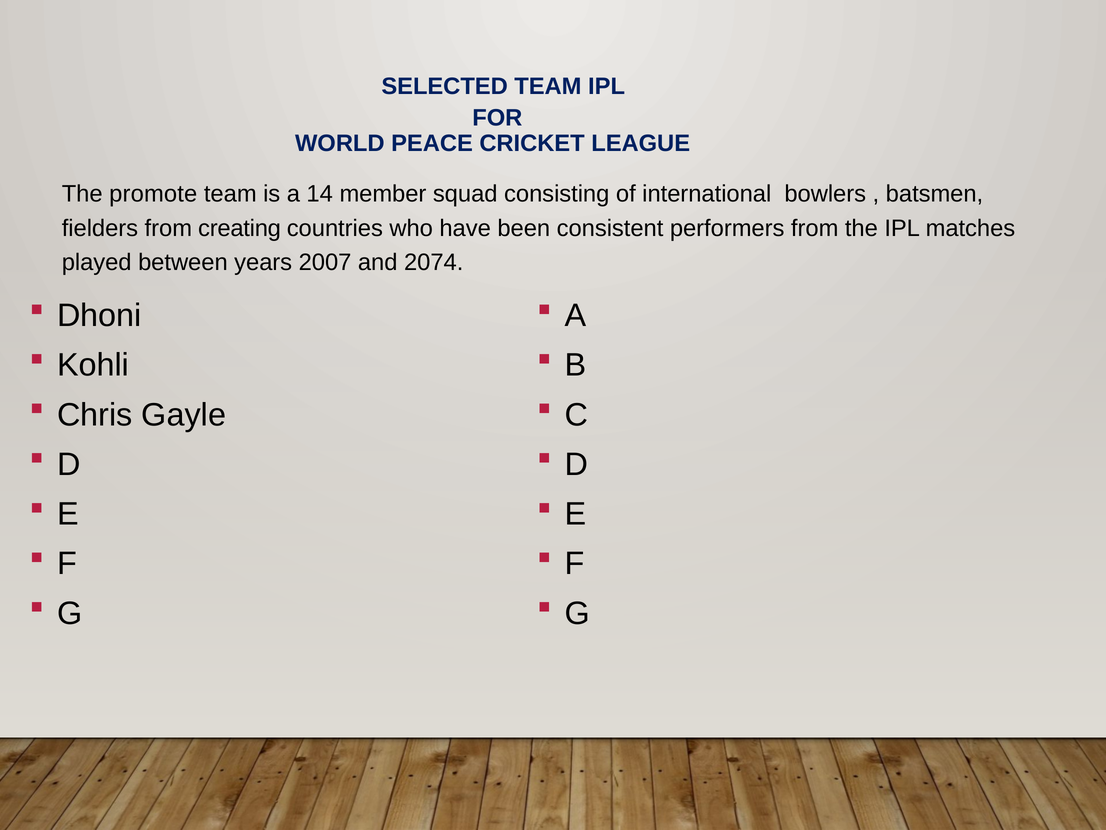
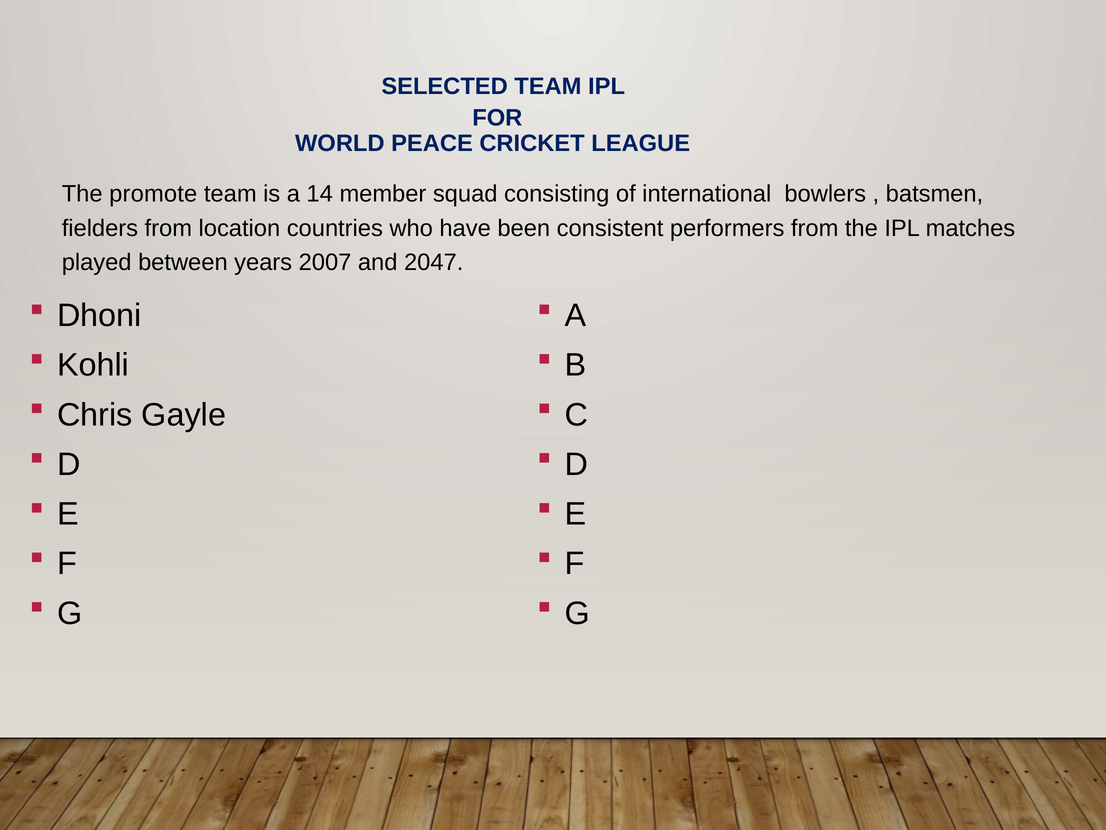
creating: creating -> location (239, 228)
2074: 2074 -> 2047 (434, 262)
